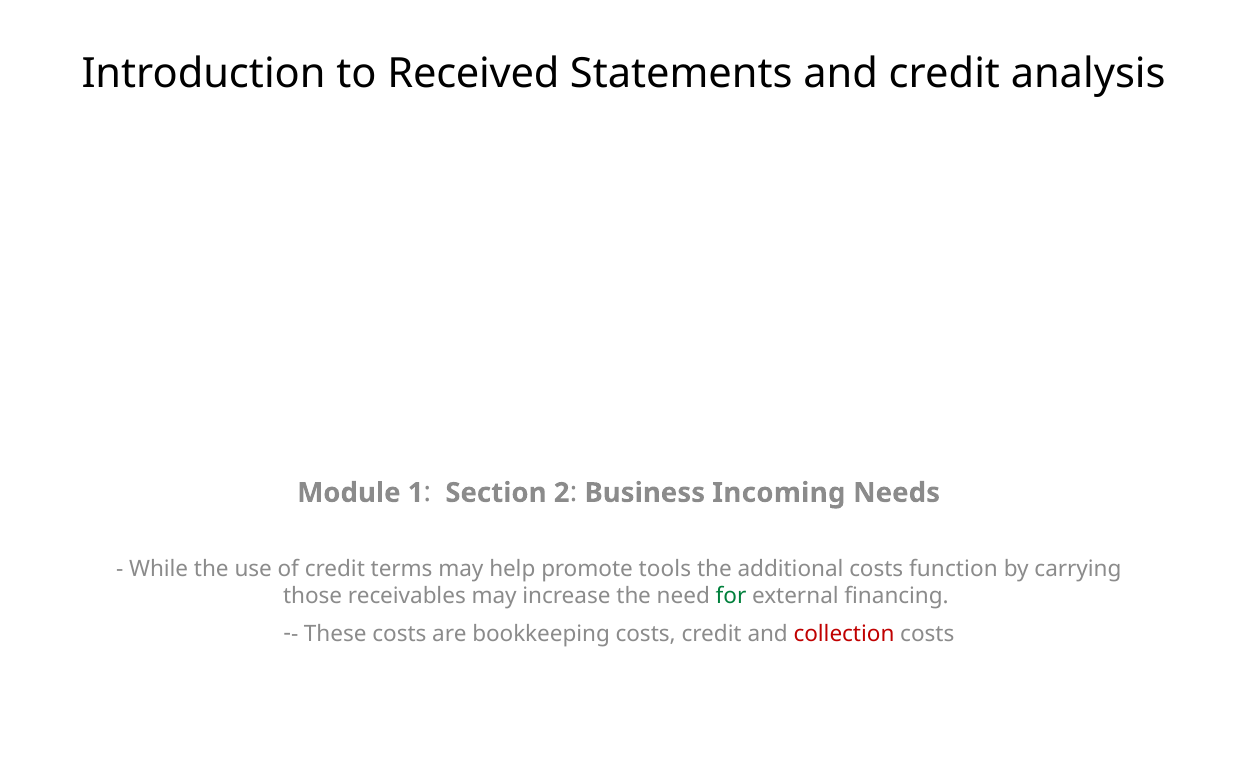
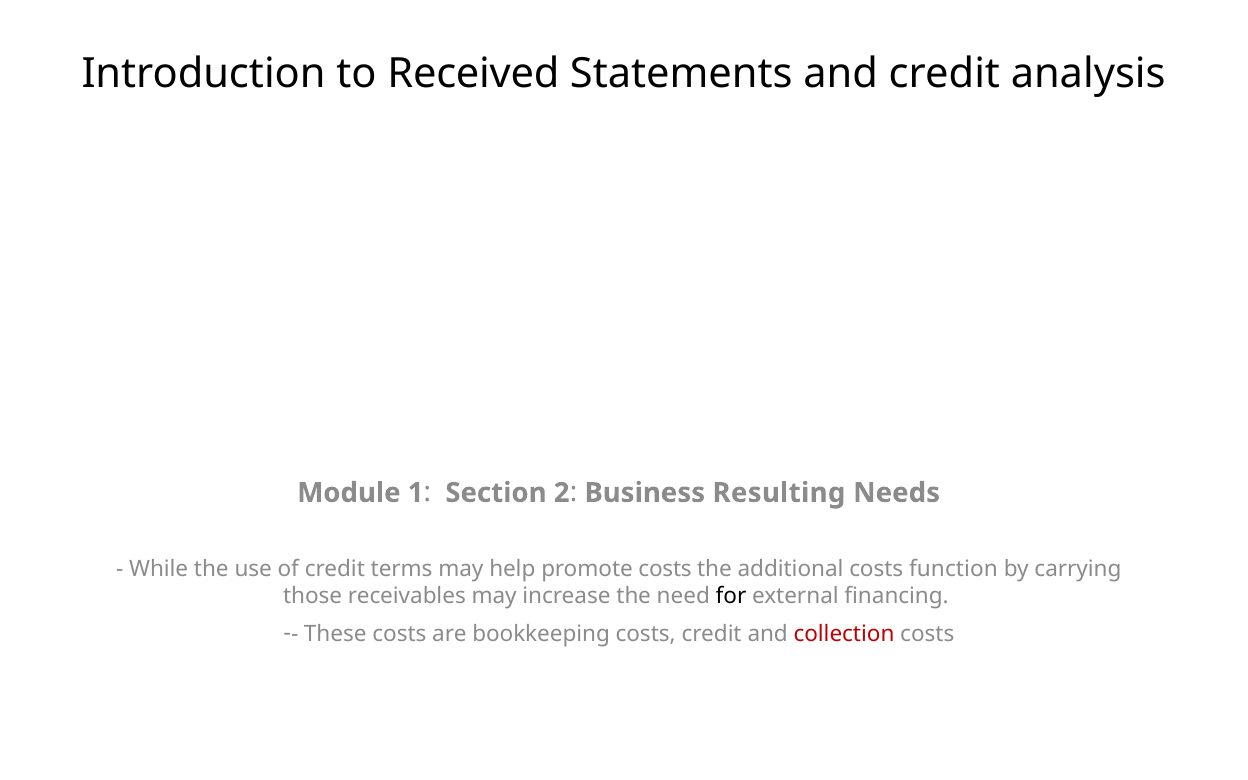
Incoming: Incoming -> Resulting (779, 493)
promote tools: tools -> costs (665, 569)
for colour: green -> black (731, 596)
